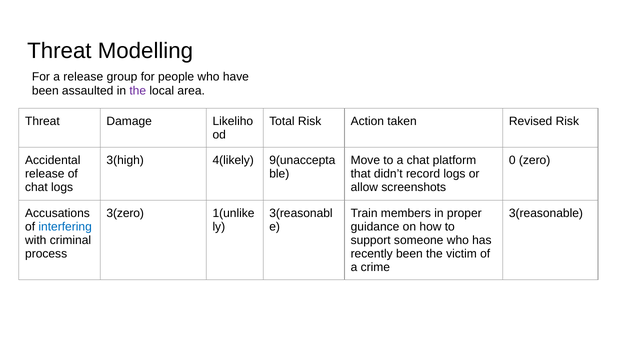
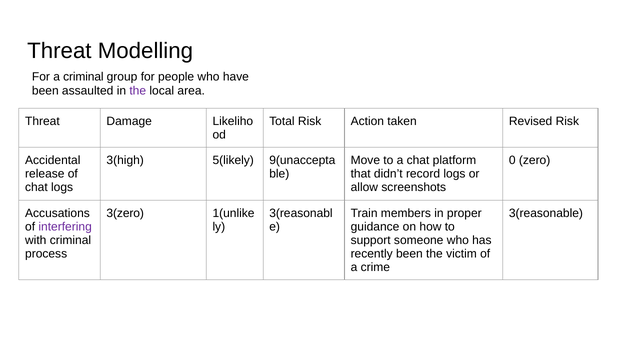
a release: release -> criminal (83, 77)
4(likely: 4(likely -> 5(likely (233, 161)
interfering colour: blue -> purple (65, 227)
